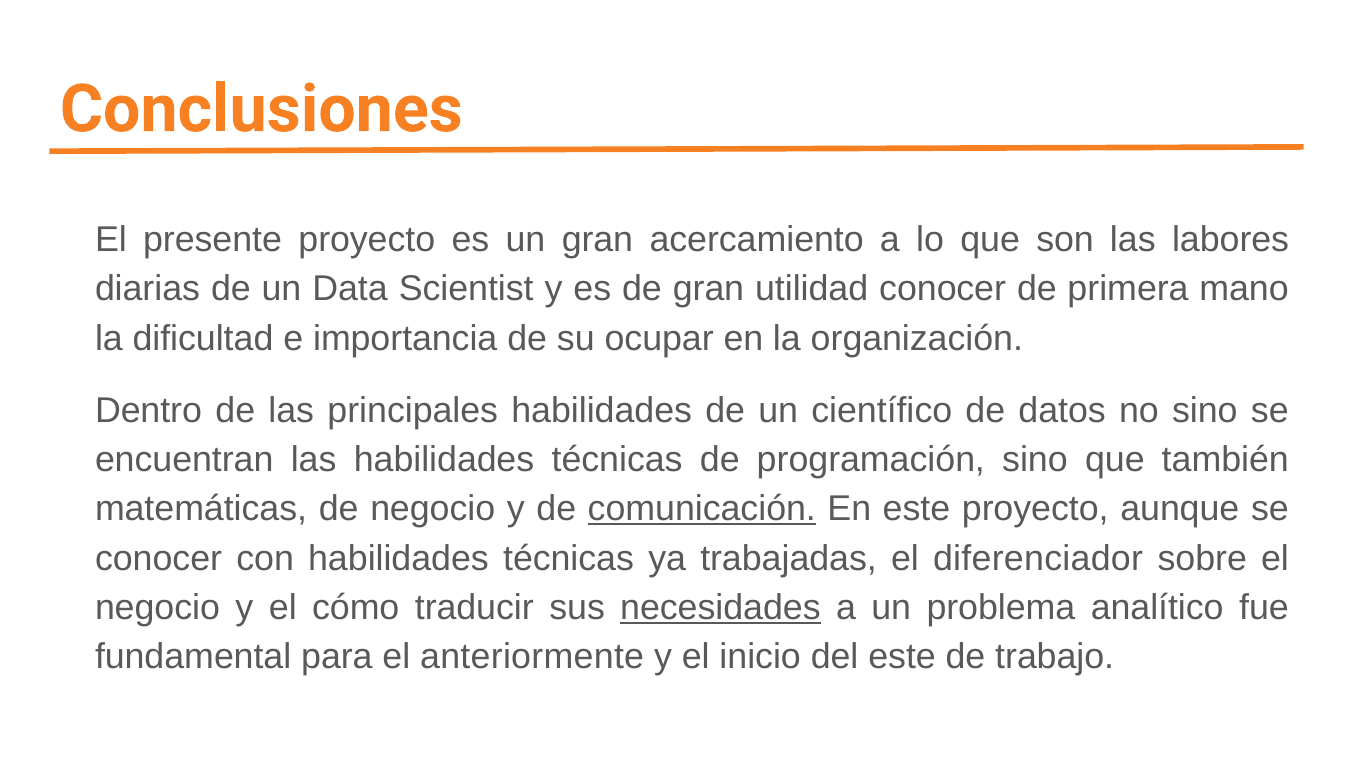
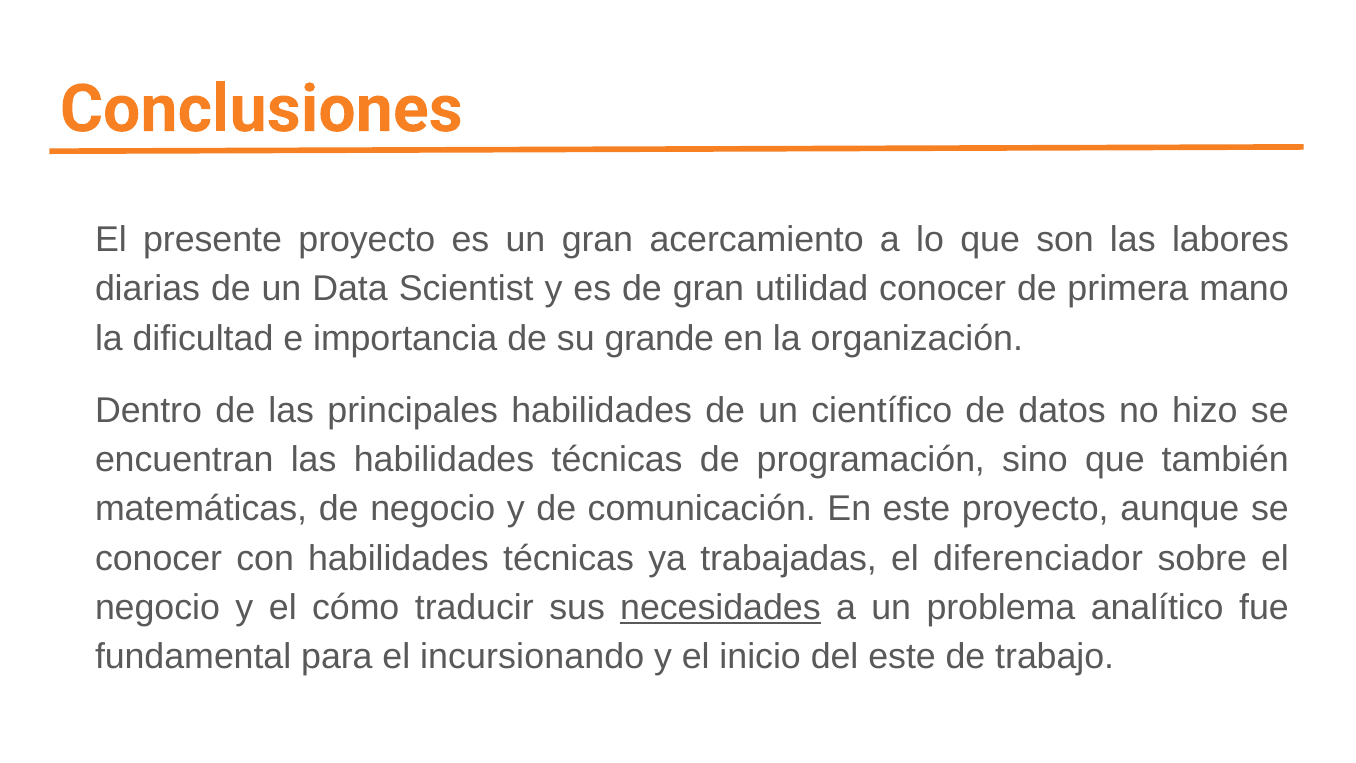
ocupar: ocupar -> grande (659, 338)
no sino: sino -> hizo (1205, 410)
comunicación underline: present -> none (702, 509)
anteriormente: anteriormente -> incursionando (532, 657)
